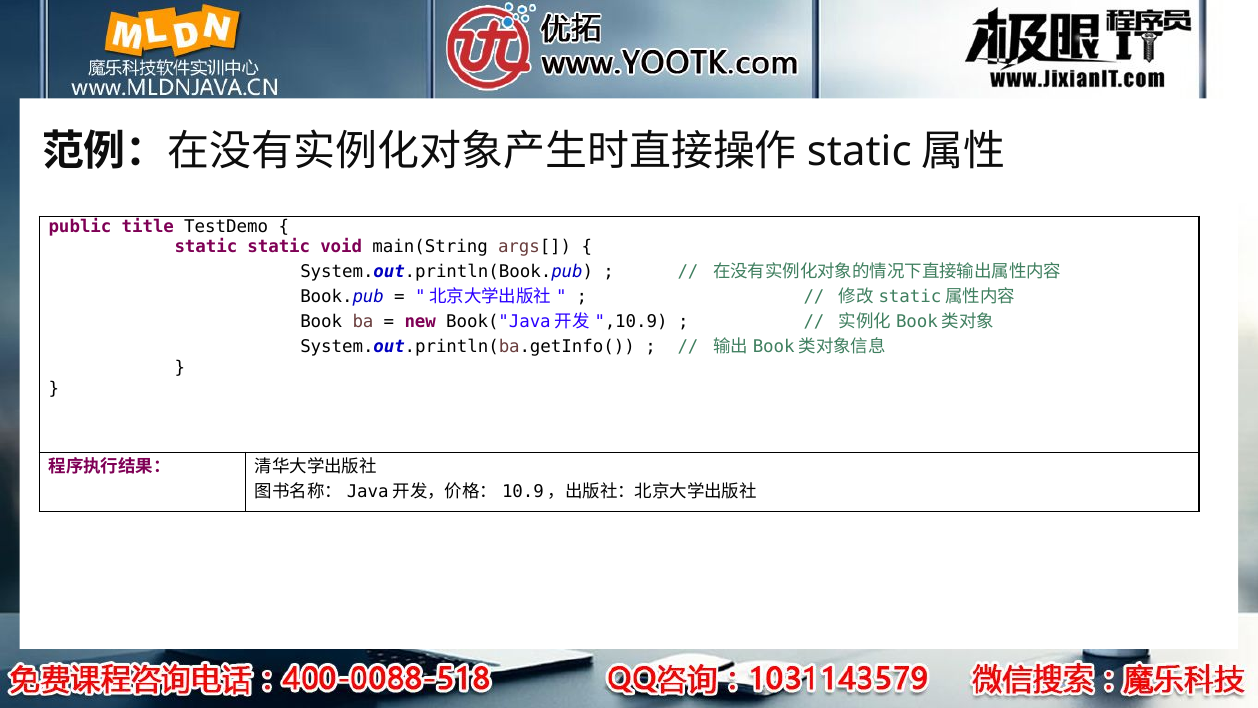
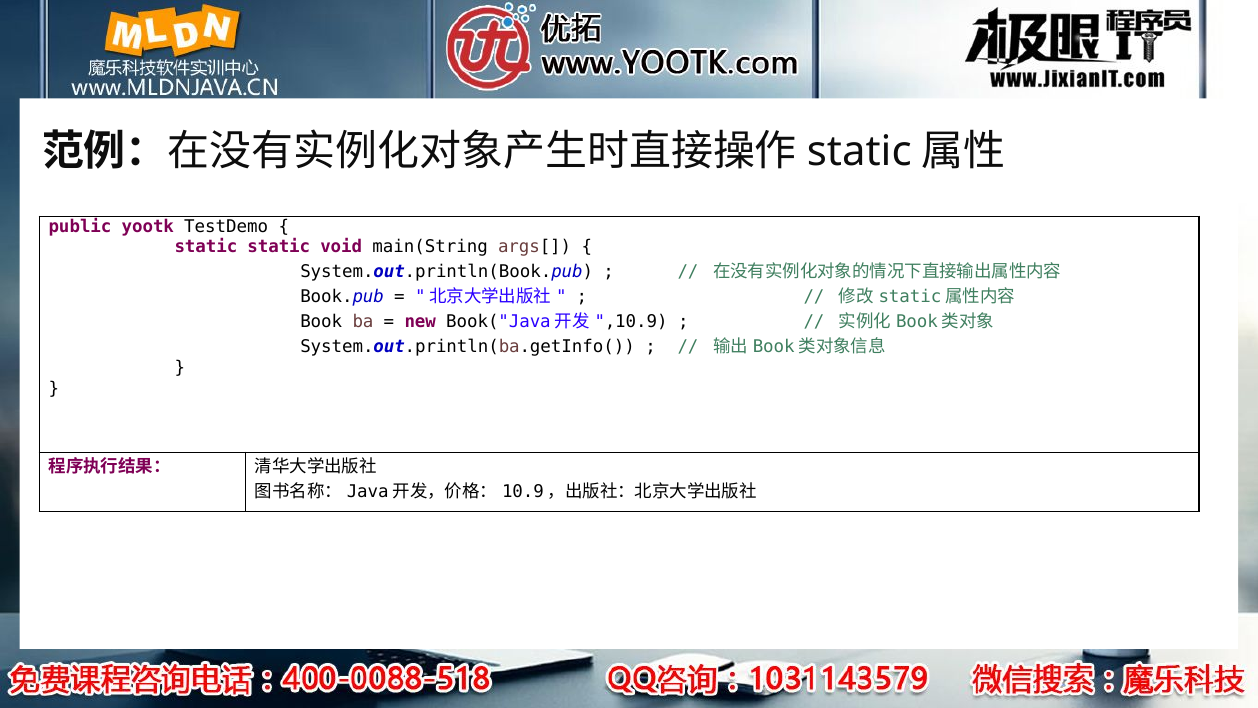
title: title -> yootk (148, 227)
